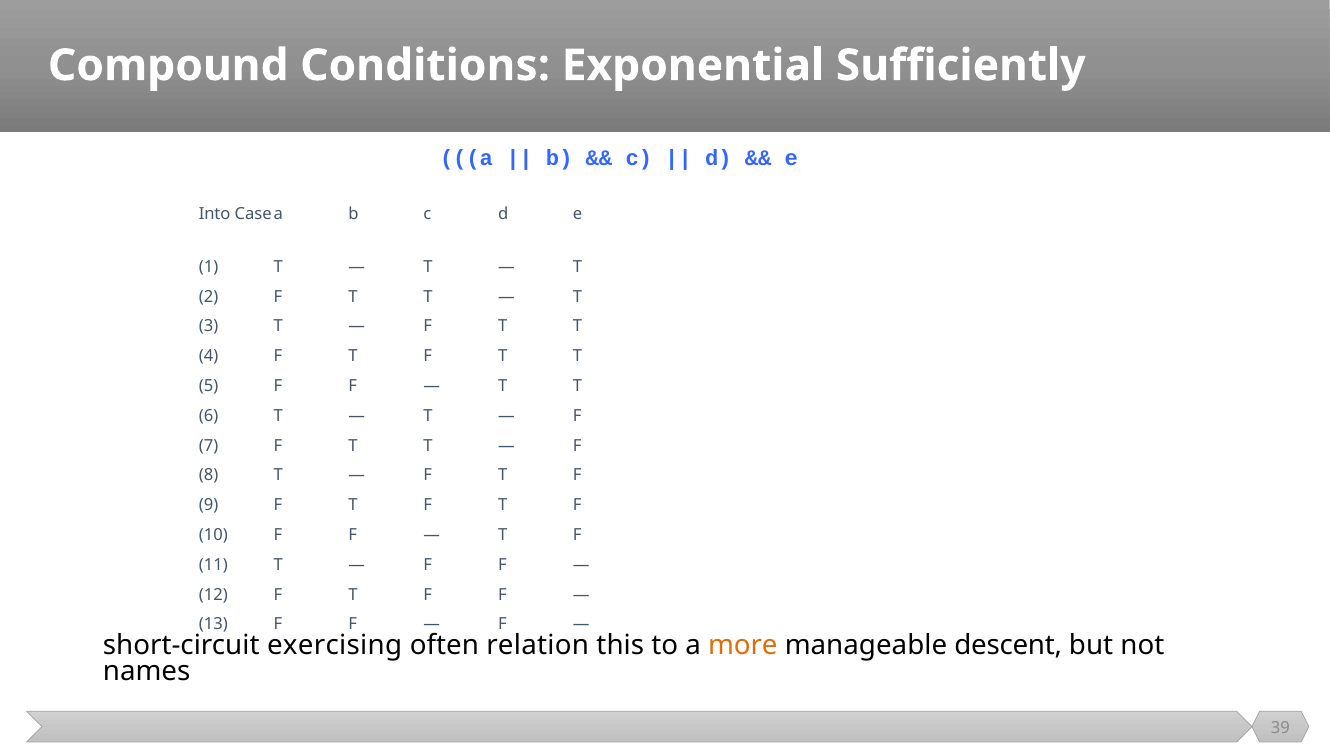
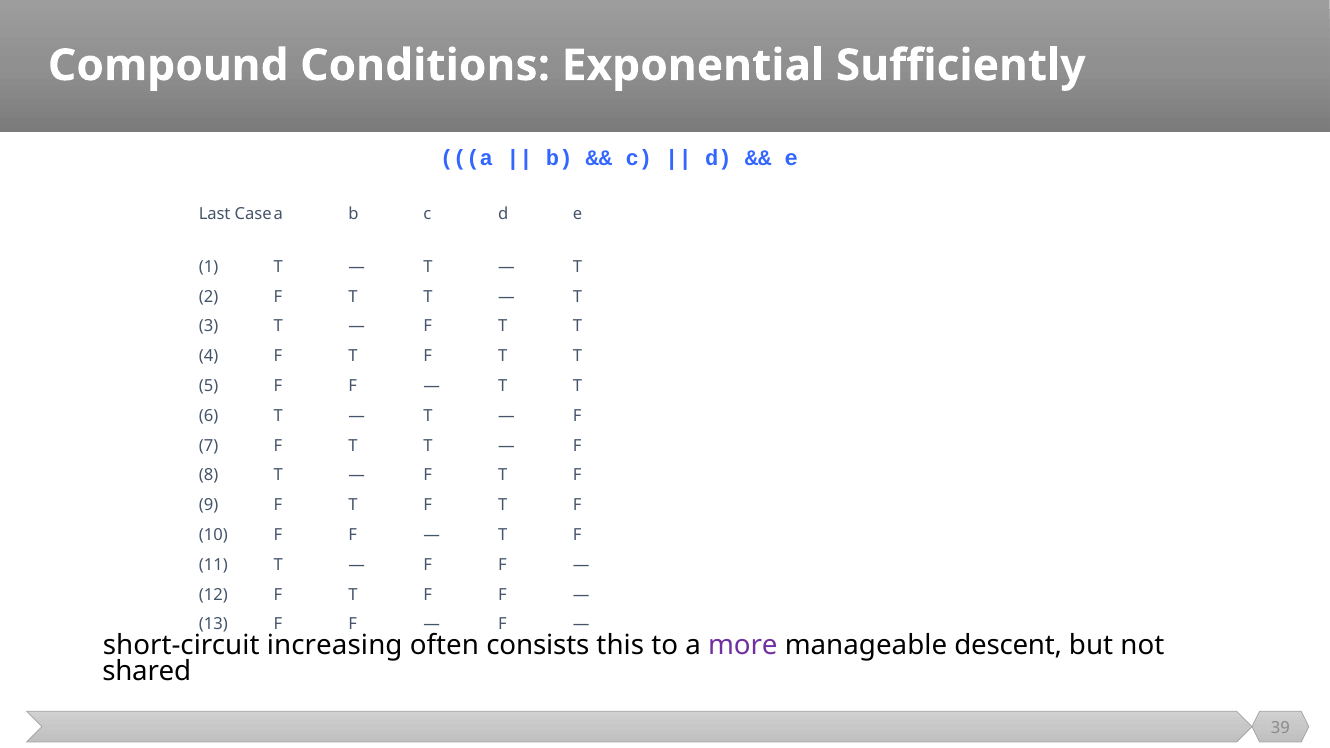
Into: Into -> Last (215, 214)
exercising: exercising -> increasing (335, 645)
relation: relation -> consists (538, 645)
more colour: orange -> purple (743, 645)
names: names -> shared (147, 672)
